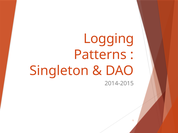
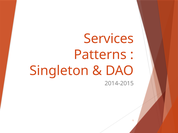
Logging: Logging -> Services (109, 39)
